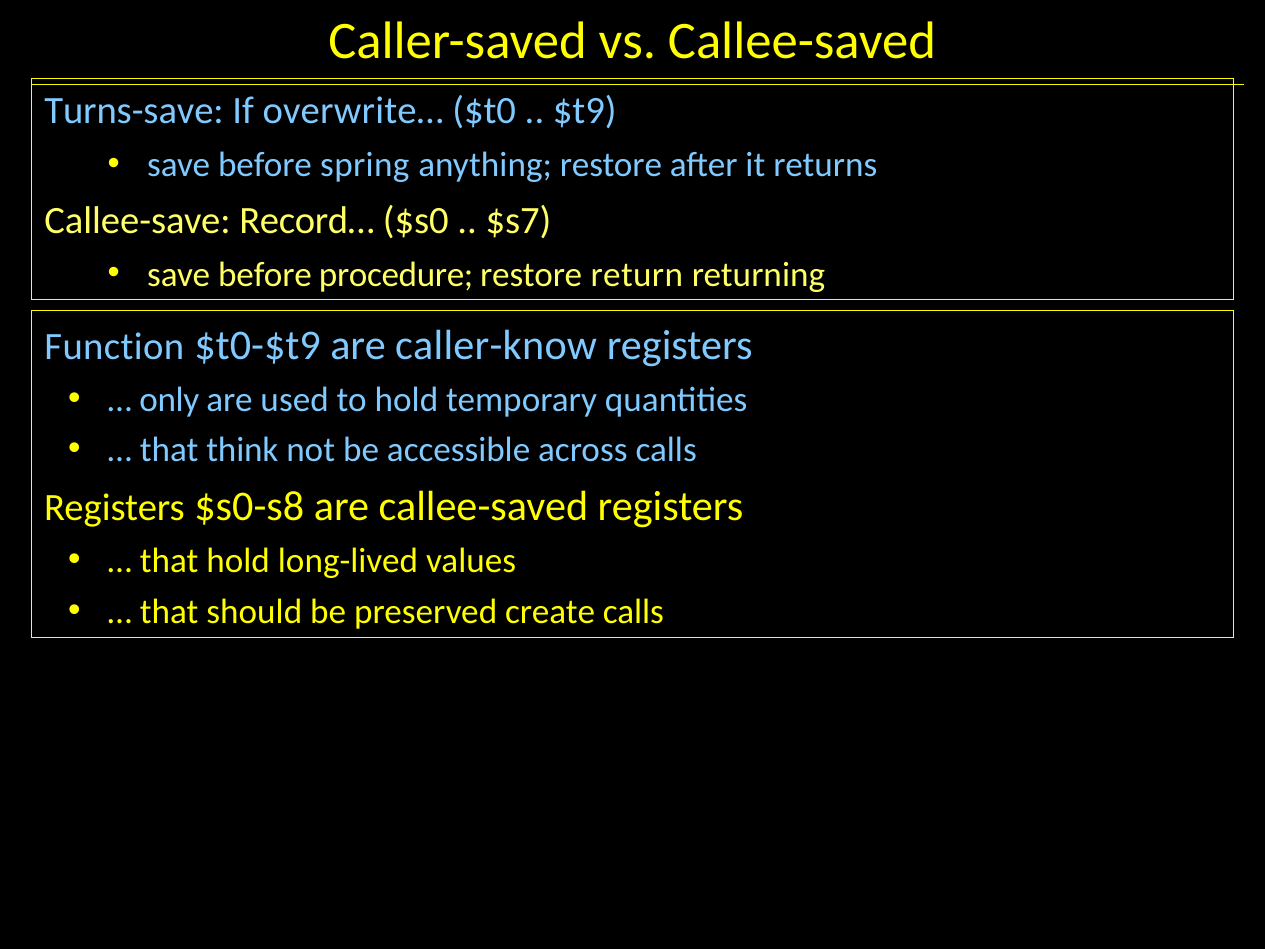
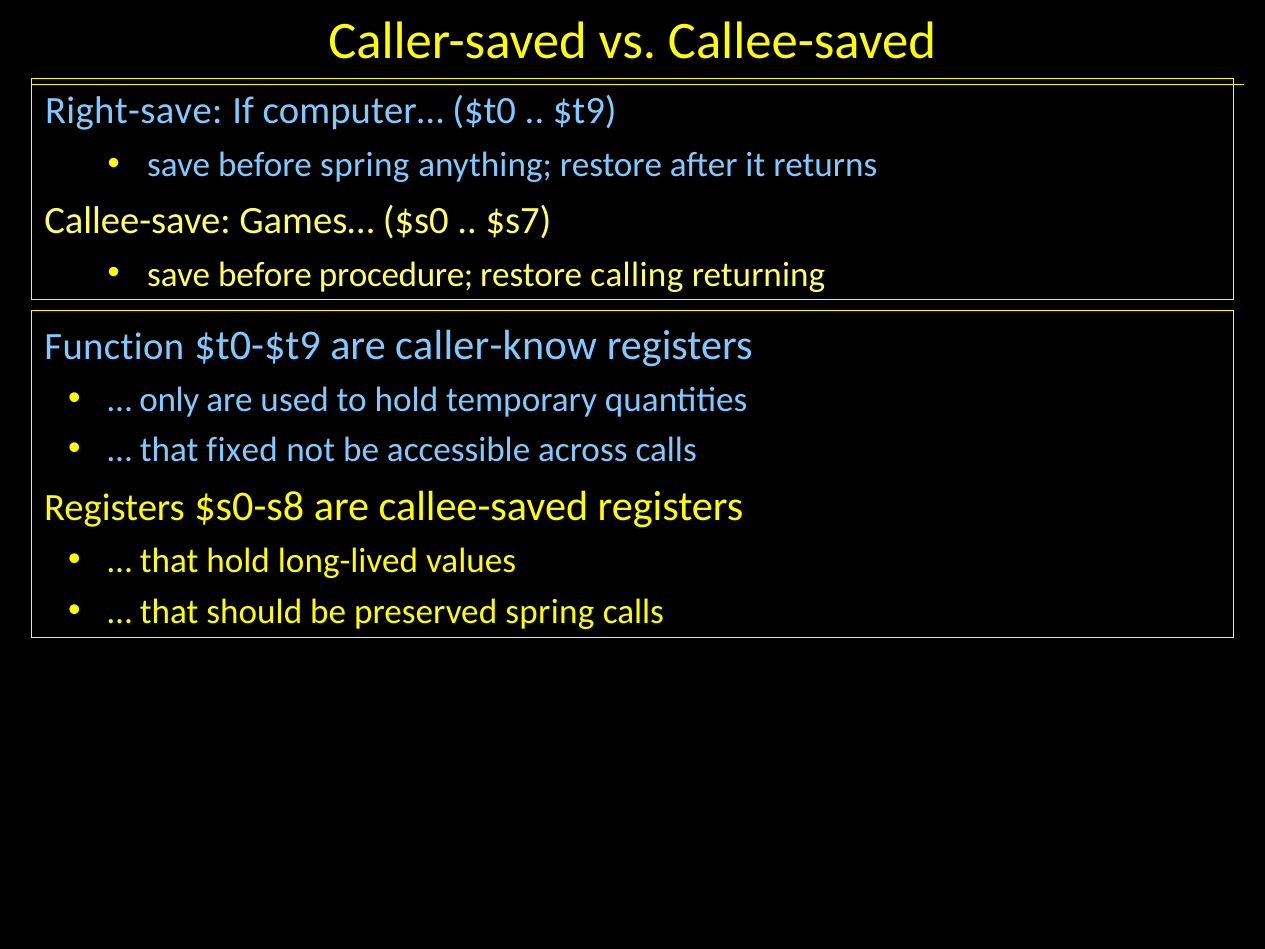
Turns-save: Turns-save -> Right-save (134, 111)
overwrite…: overwrite… -> computer… (353, 111)
Record…: Record… -> Games… (307, 220)
return: return -> calling (637, 274)
think: think -> fixed (242, 450)
preserved create: create -> spring (550, 612)
